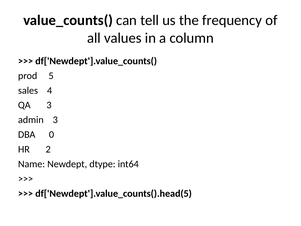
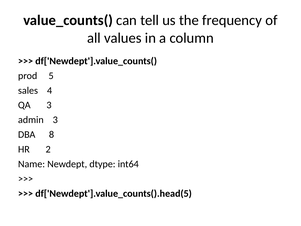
0: 0 -> 8 (51, 134)
